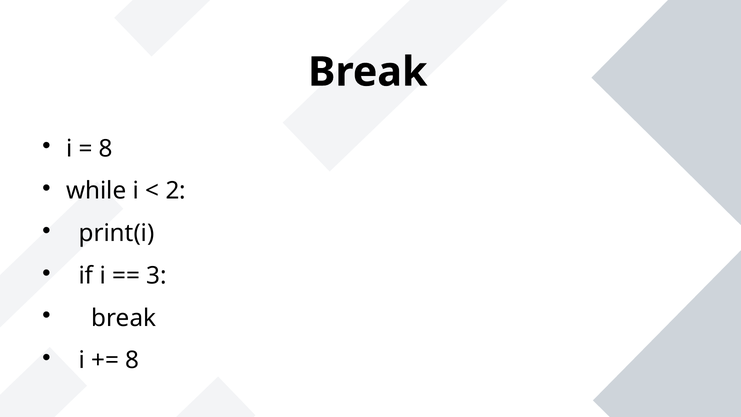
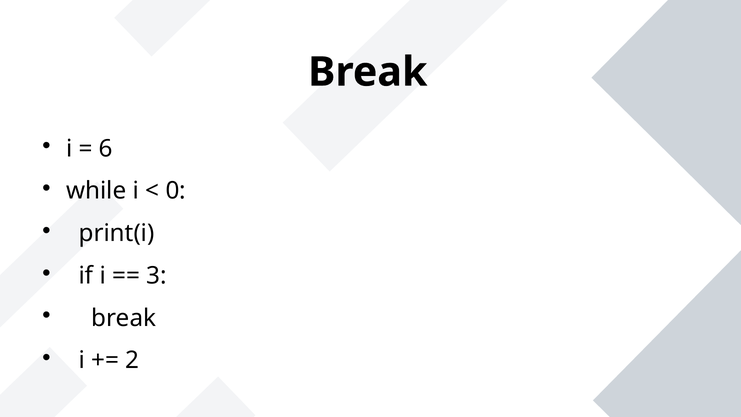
8: 8 -> 6 (106, 149)
2: 2 -> 0 (176, 191)
8: 8 -> 2 (132, 360)
